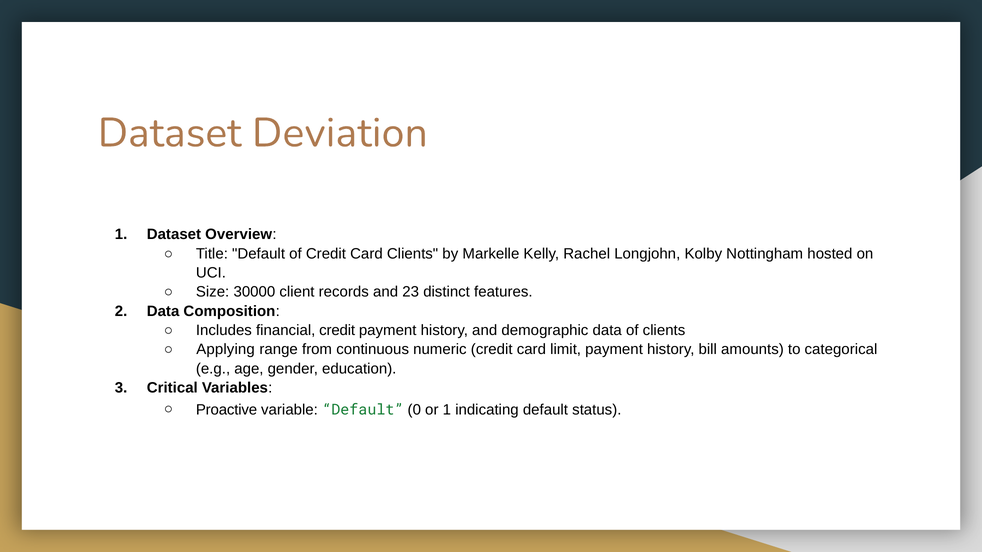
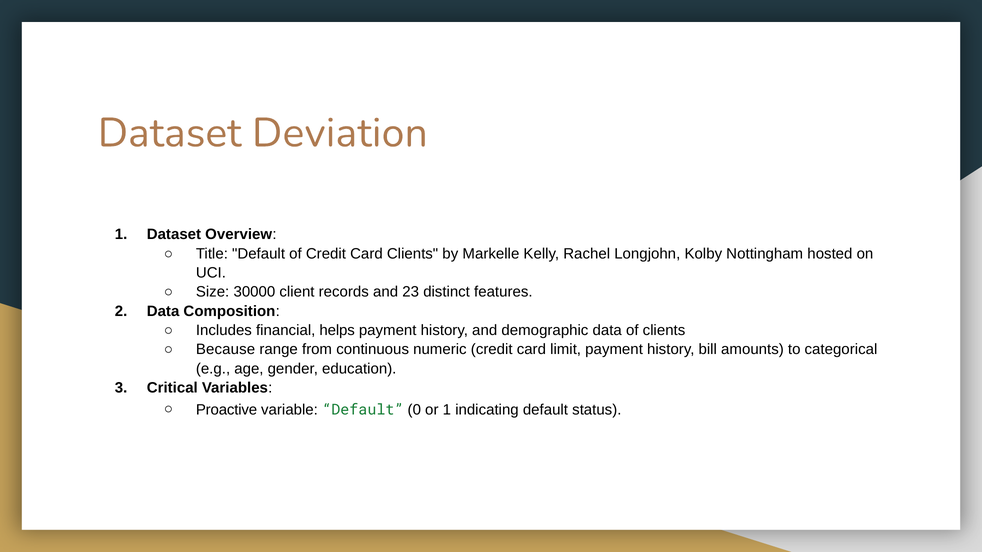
financial credit: credit -> helps (337, 331)
Applying: Applying -> Because (226, 350)
